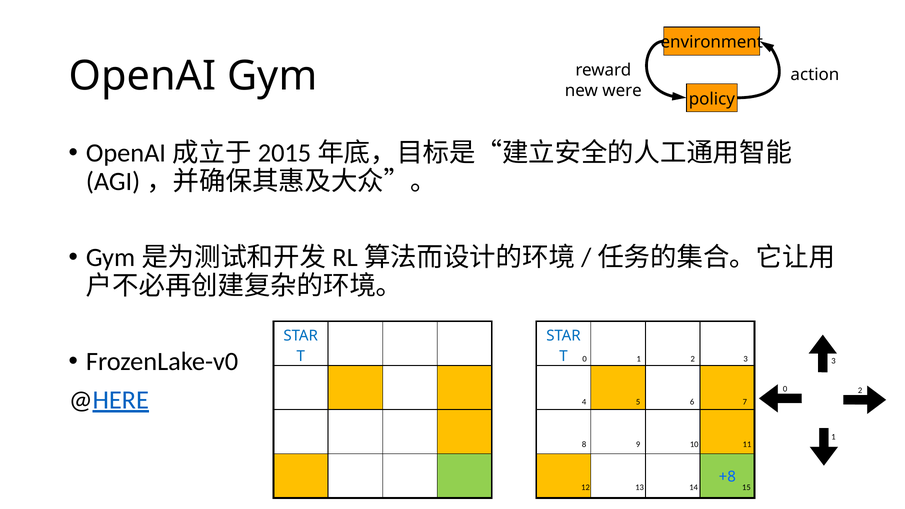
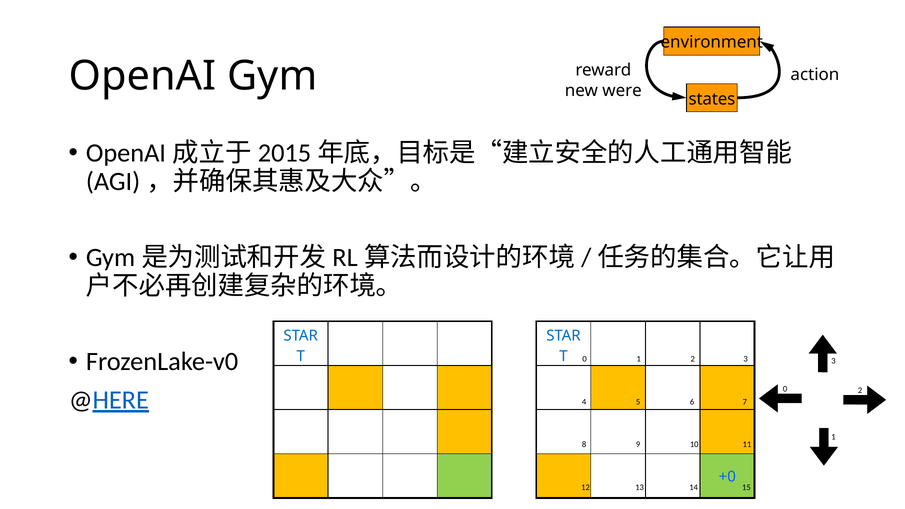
policy: policy -> states (712, 99)
+8: +8 -> +0 (727, 477)
